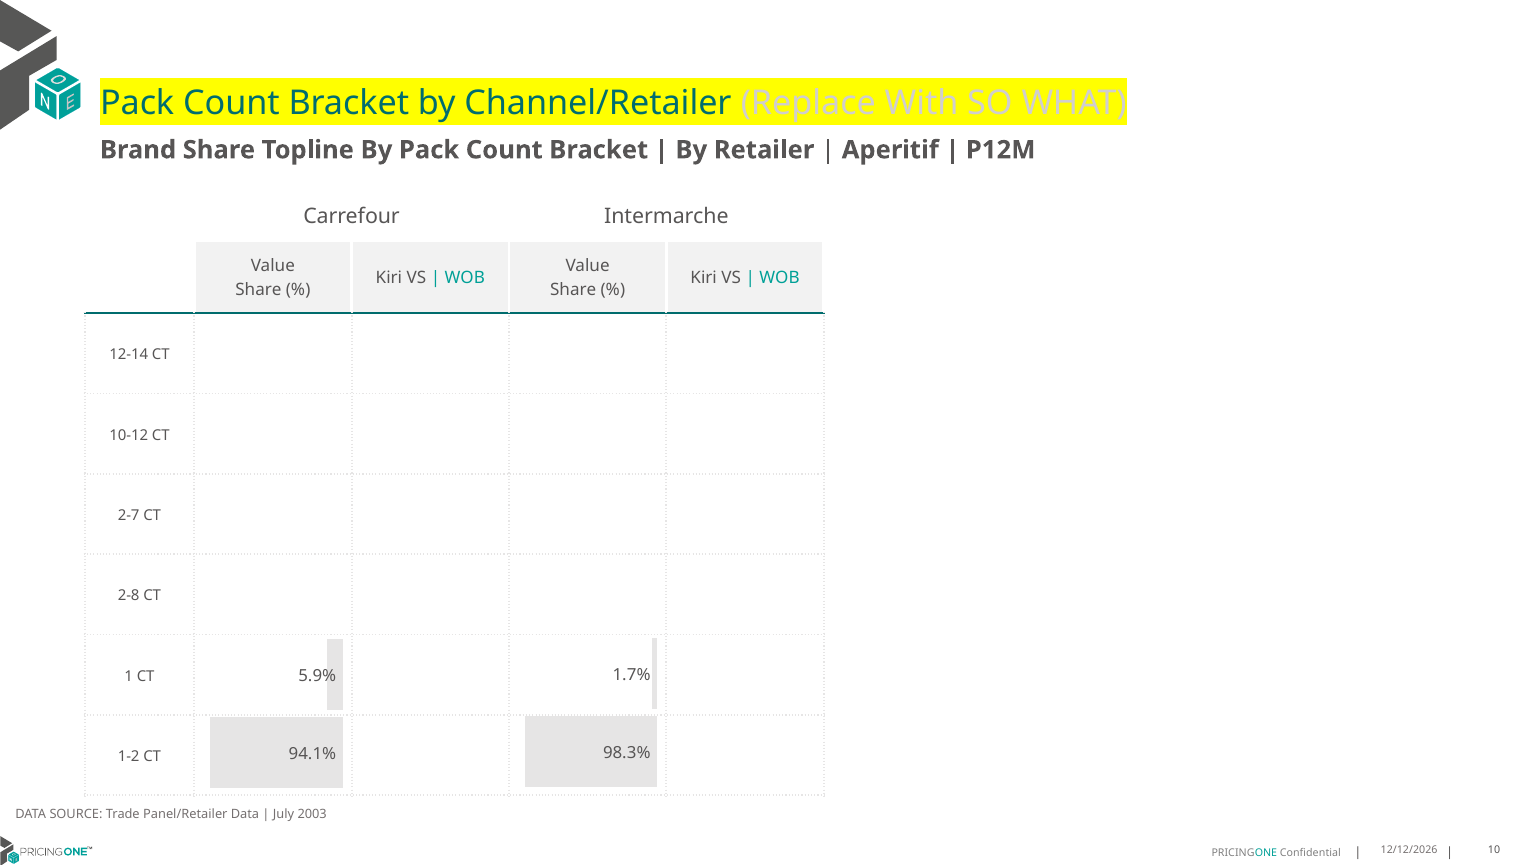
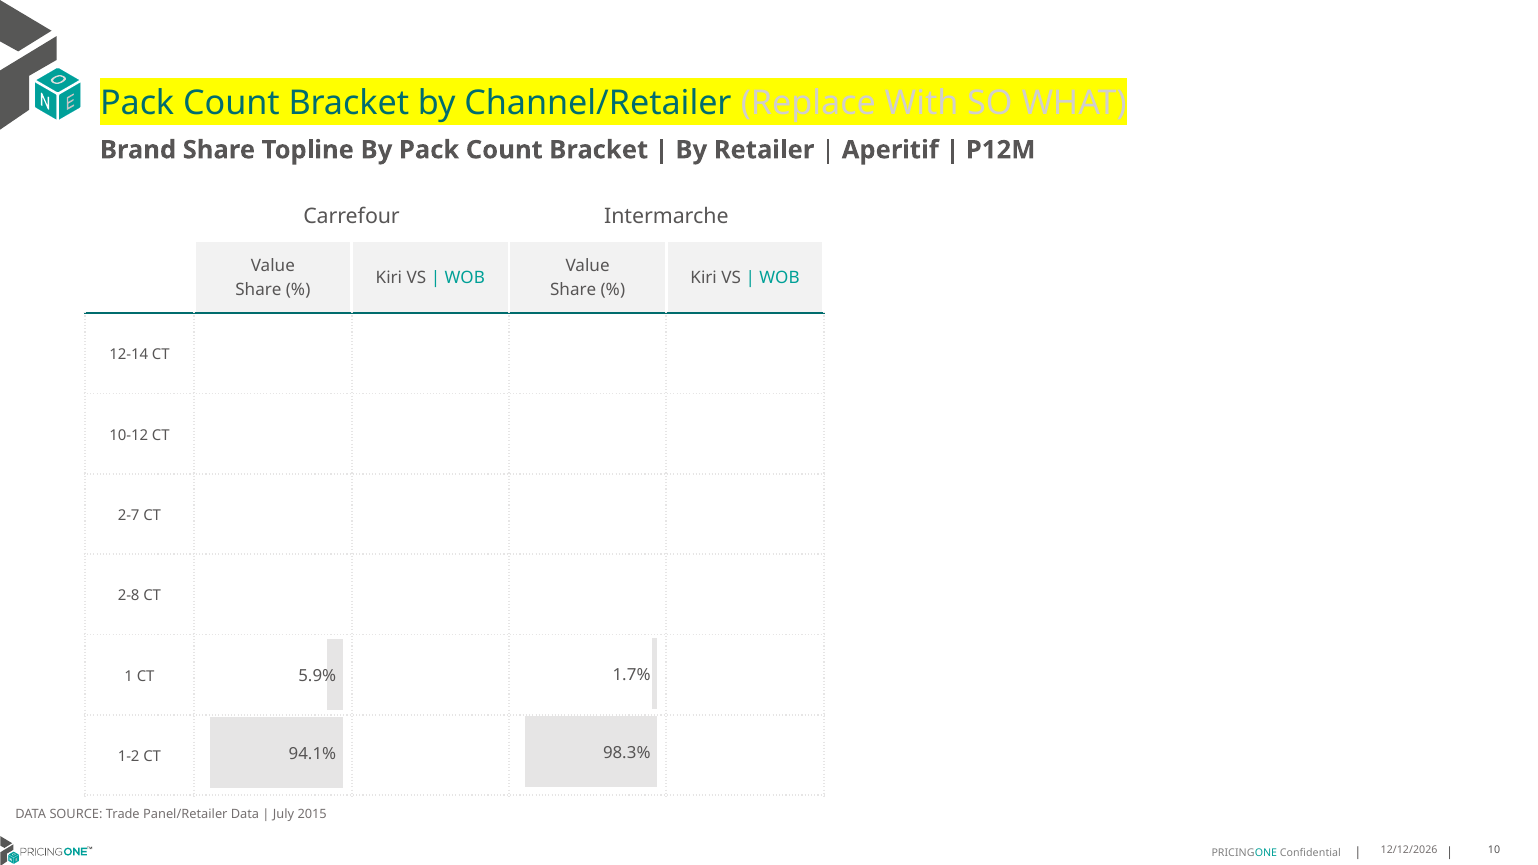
2003: 2003 -> 2015 (312, 815)
